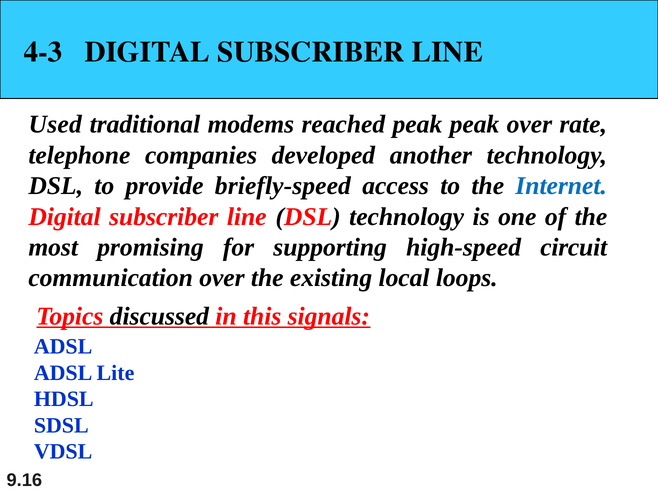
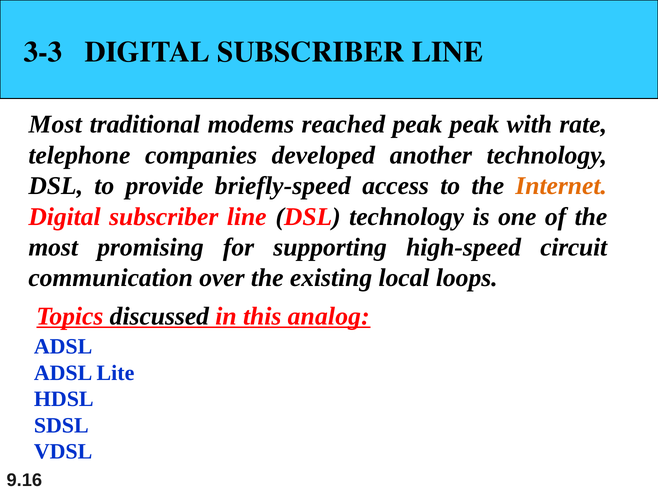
4-3: 4-3 -> 3-3 (43, 52)
Used: Used -> Most (55, 125)
peak over: over -> with (529, 125)
Internet colour: blue -> orange (561, 186)
signals: signals -> analog (329, 316)
